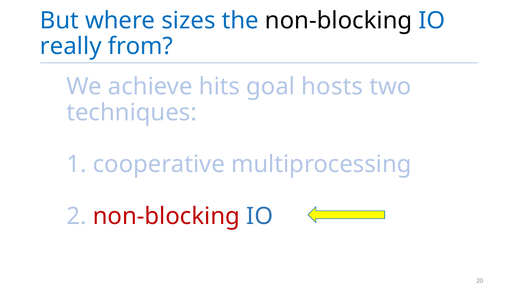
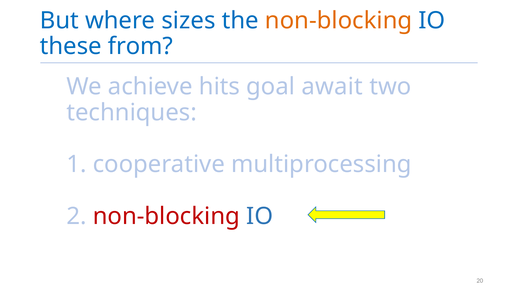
non-blocking colour: black -> orange (339, 21)
really: really -> these (71, 46)
hosts: hosts -> await (332, 87)
